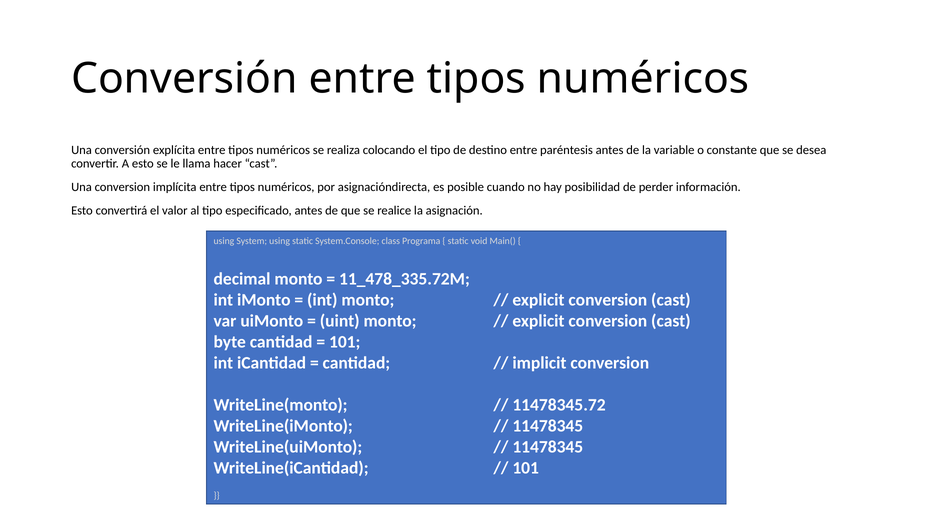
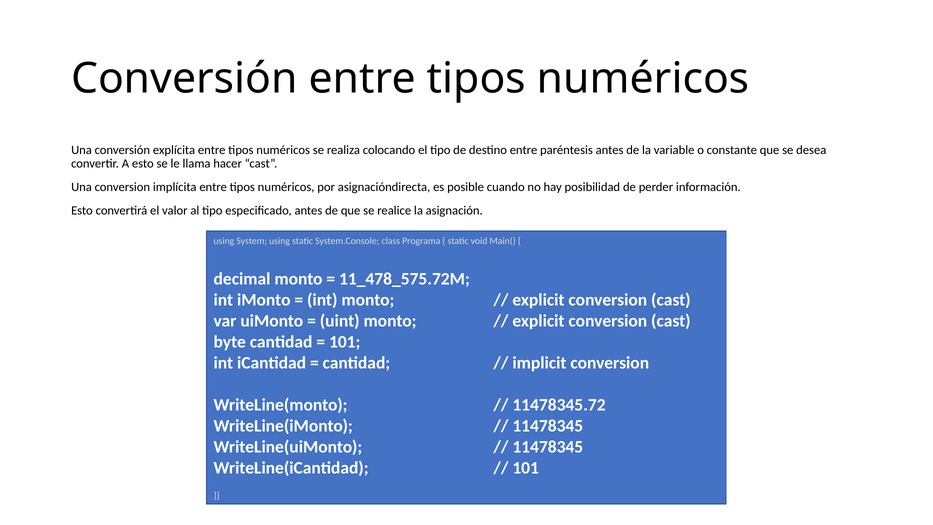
11_478_335.72M: 11_478_335.72M -> 11_478_575.72M (404, 279)
